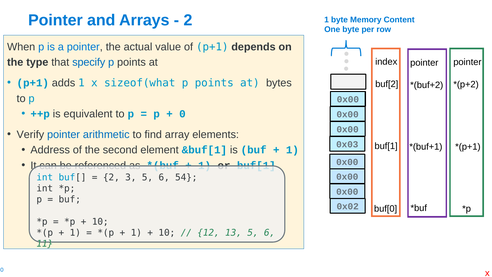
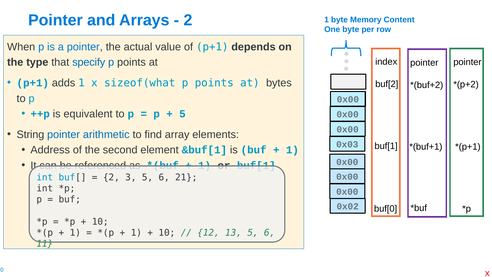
0: 0 -> 5 (182, 114)
Verify: Verify -> String (30, 134)
54: 54 -> 21 (186, 177)
